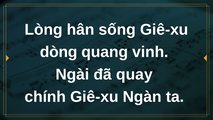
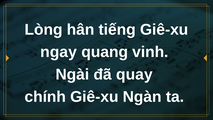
sống: sống -> tiếng (117, 30)
dòng: dòng -> ngay (59, 52)
